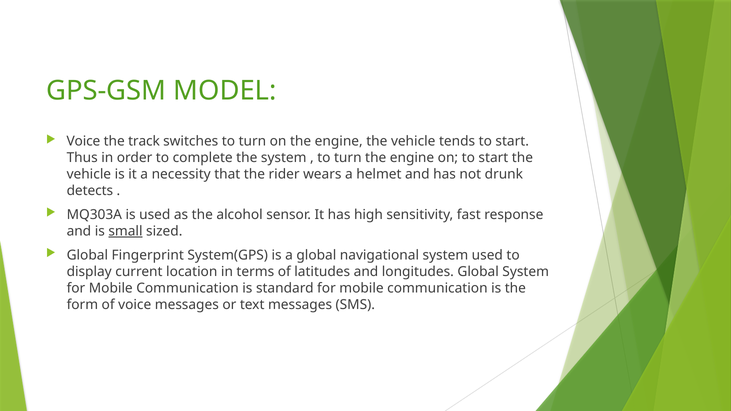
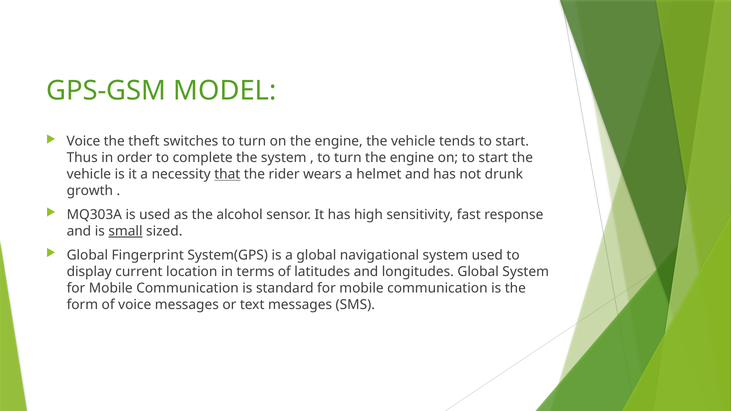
track: track -> theft (144, 141)
that underline: none -> present (227, 174)
detects: detects -> growth (90, 191)
